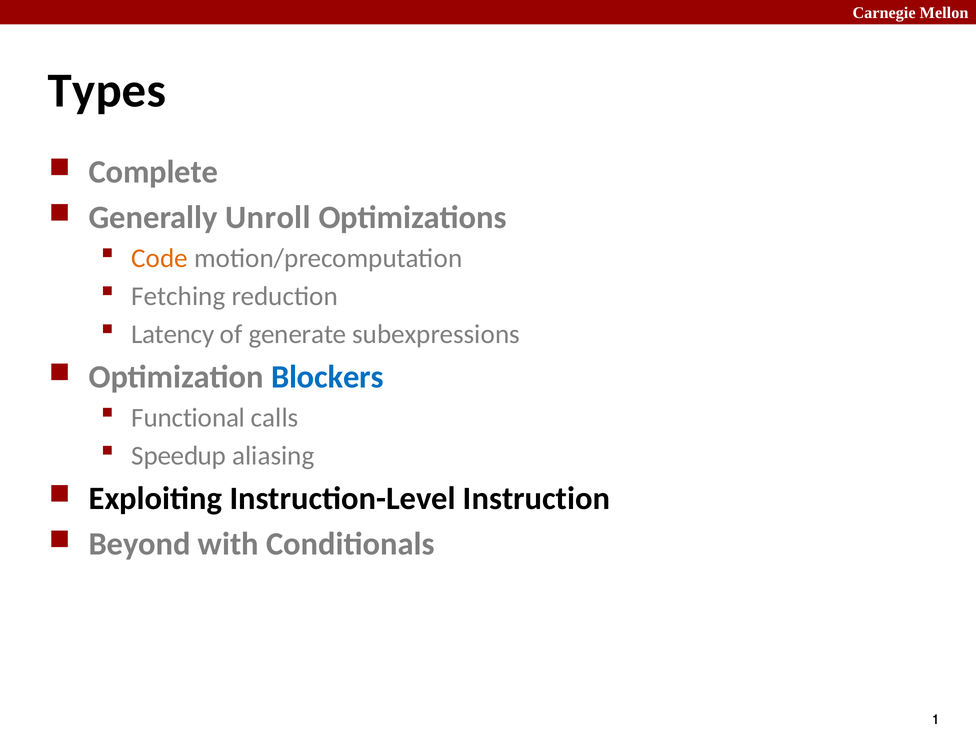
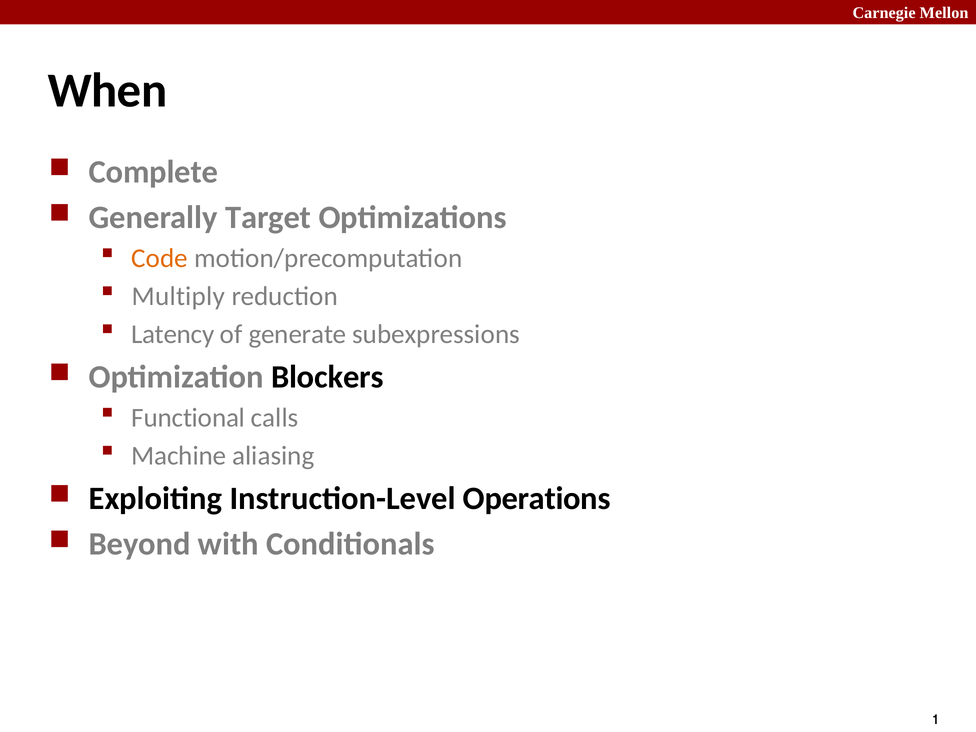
Types: Types -> When (107, 91)
Unroll: Unroll -> Target (268, 218)
Fetching: Fetching -> Multiply (178, 296)
Blockers colour: blue -> black (327, 377)
Speedup: Speedup -> Machine (179, 456)
Instruction: Instruction -> Operations (537, 499)
